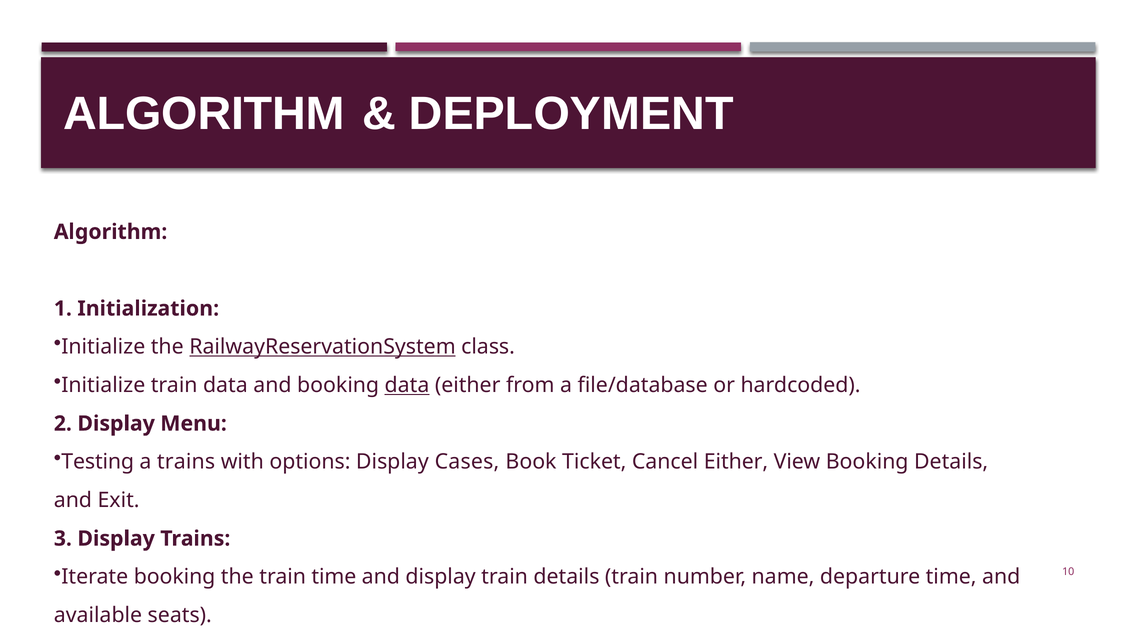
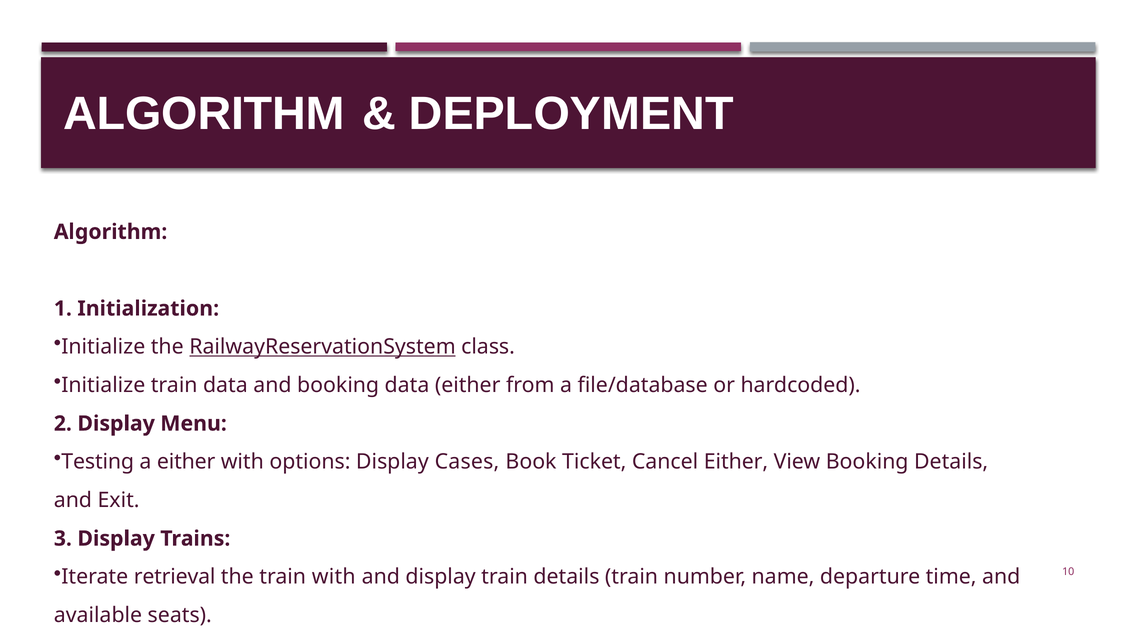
data underline: present -> none (407, 386)
a trains: trains -> either (186, 462)
Iterate booking: booking -> retrieval (175, 577)
train time: time -> with (334, 577)
